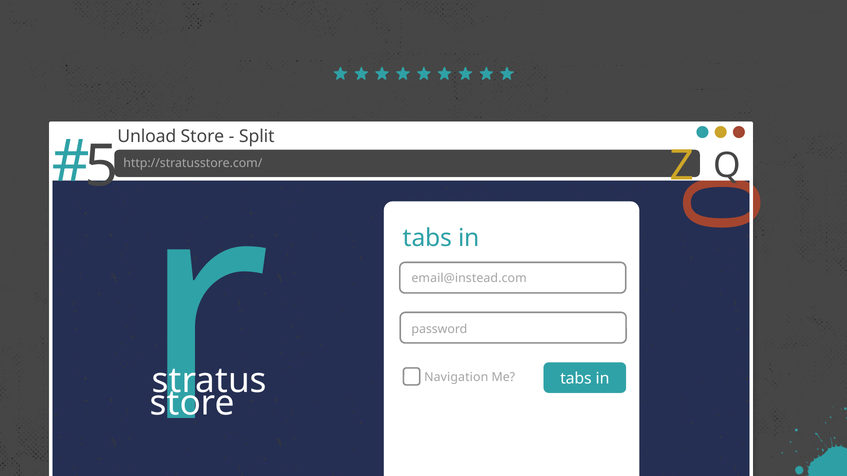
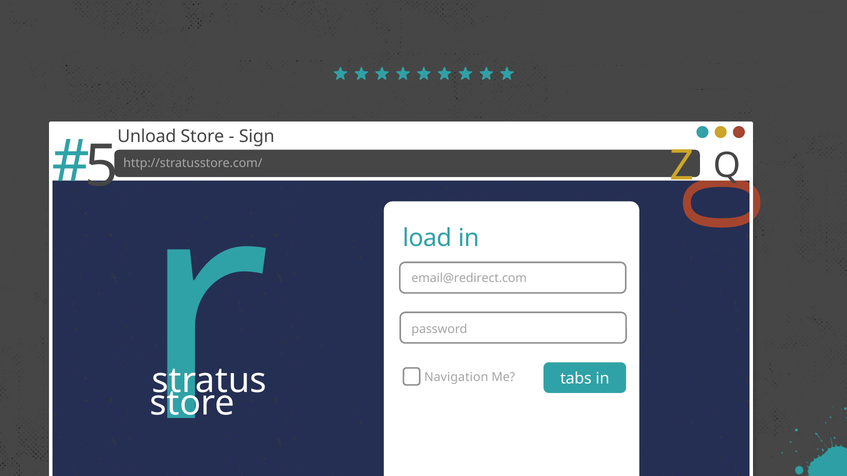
Split: Split -> Sign (257, 137)
tabs: tabs -> load (427, 238)
email@instead.com: email@instead.com -> email@redirect.com (469, 278)
